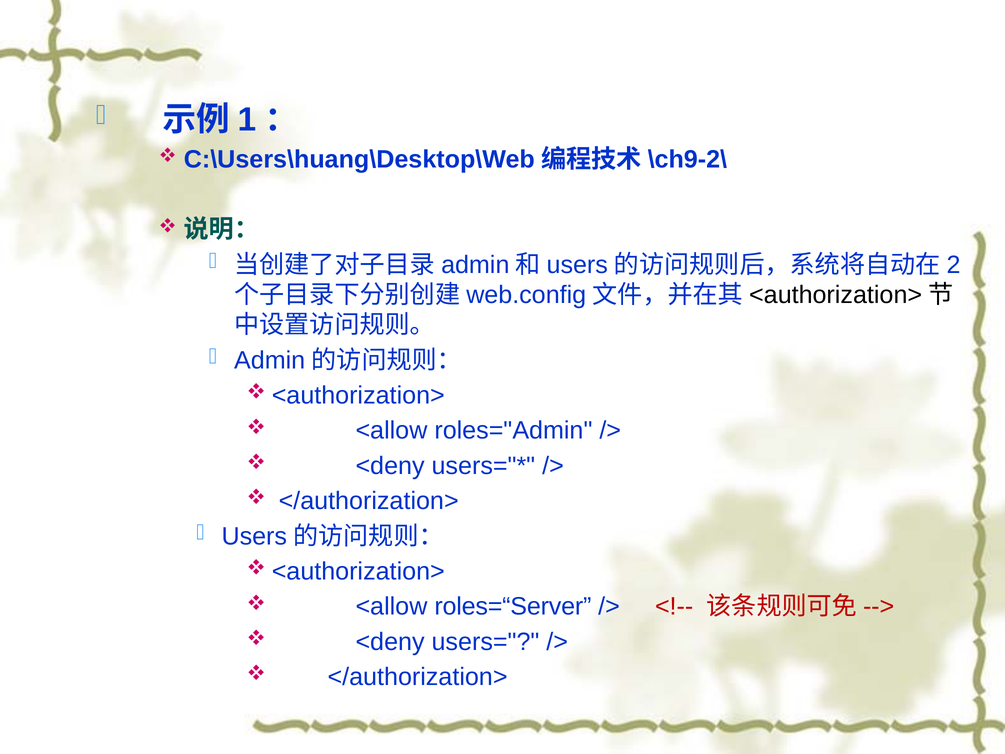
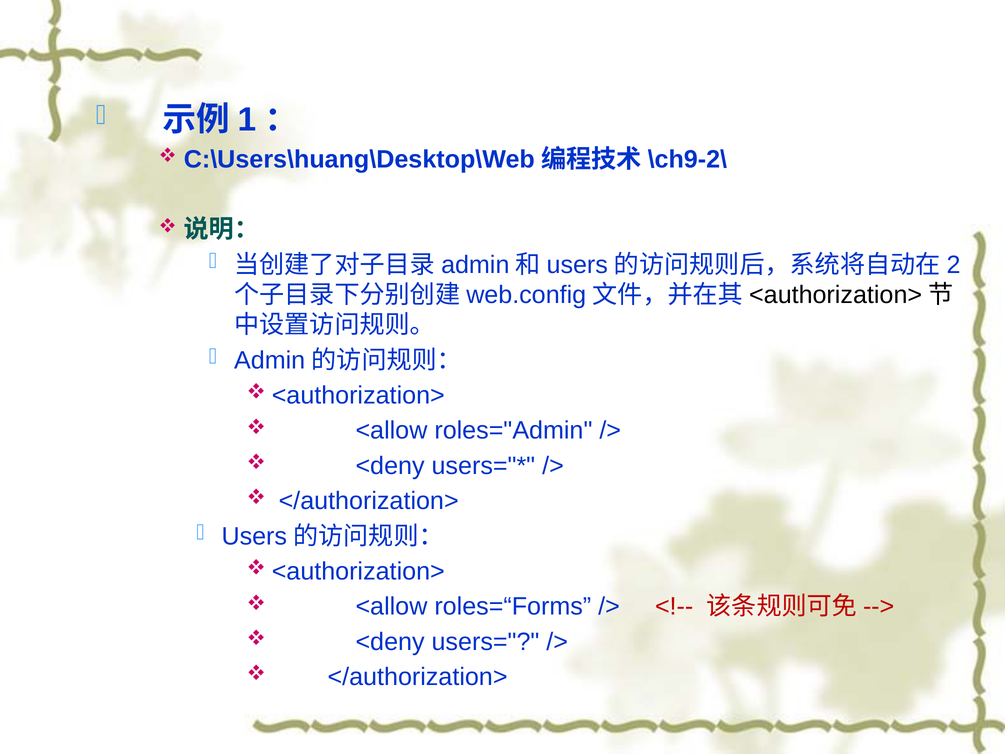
roles=“Server: roles=“Server -> roles=“Forms (513, 606)
